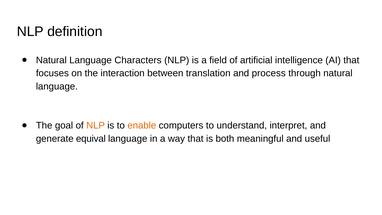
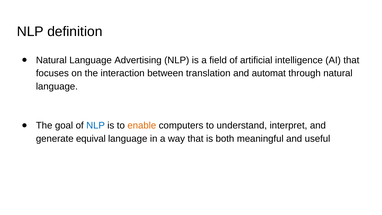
Characters: Characters -> Advertising (138, 60)
process: process -> automat (269, 73)
NLP colour: orange -> blue (96, 125)
